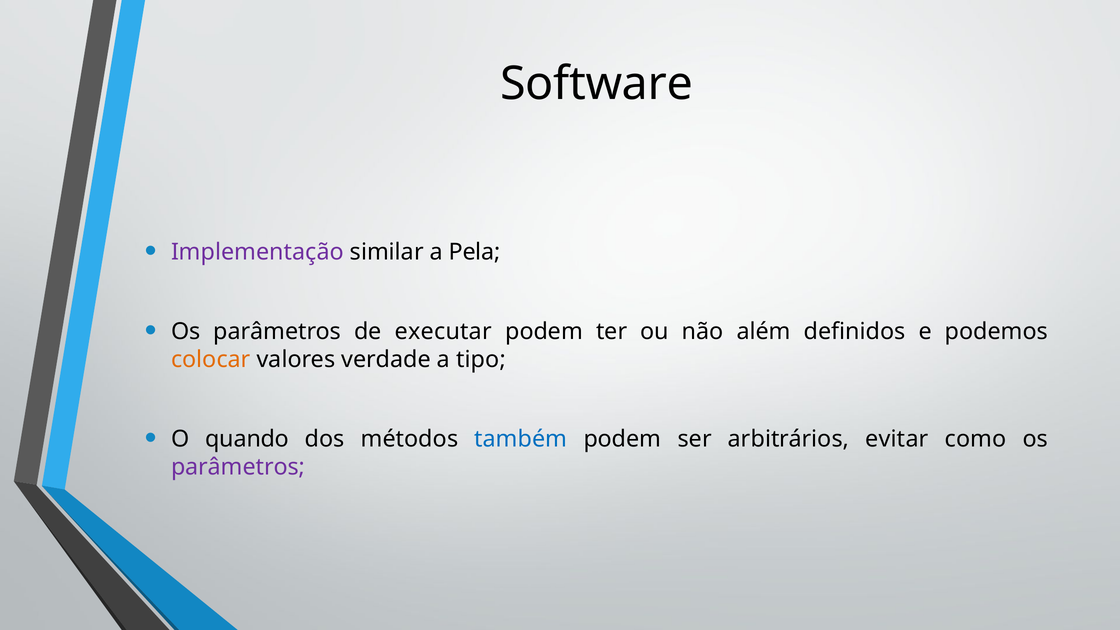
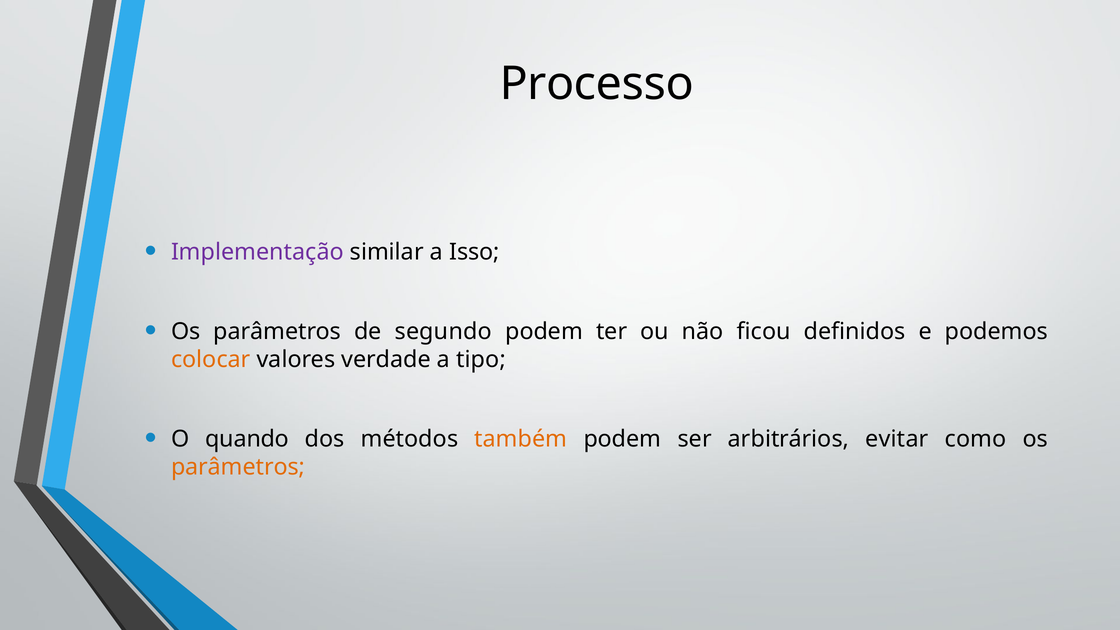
Software: Software -> Processo (597, 84)
Pela: Pela -> Isso (474, 252)
executar: executar -> segundo (443, 331)
além: além -> ficou (764, 331)
também colour: blue -> orange (521, 439)
parâmetros colour: purple -> orange (238, 467)
